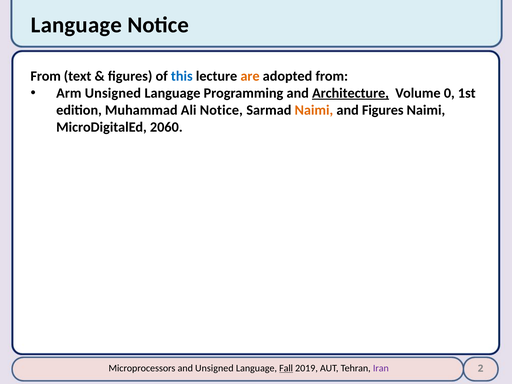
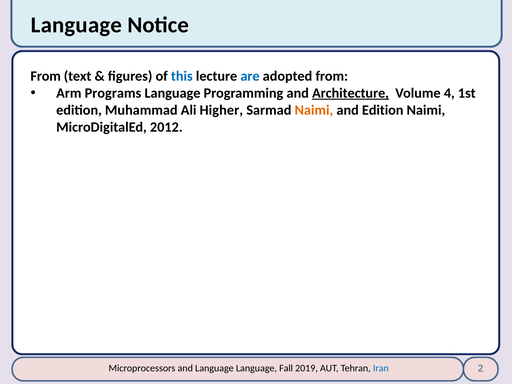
are colour: orange -> blue (250, 76)
Arm Unsigned: Unsigned -> Programs (113, 93)
0: 0 -> 4 (449, 93)
Ali Notice: Notice -> Higher (221, 110)
and Figures: Figures -> Edition (383, 110)
2060: 2060 -> 2012 (166, 127)
and Unsigned: Unsigned -> Language (214, 368)
Fall underline: present -> none (286, 368)
Iran colour: purple -> blue (381, 368)
